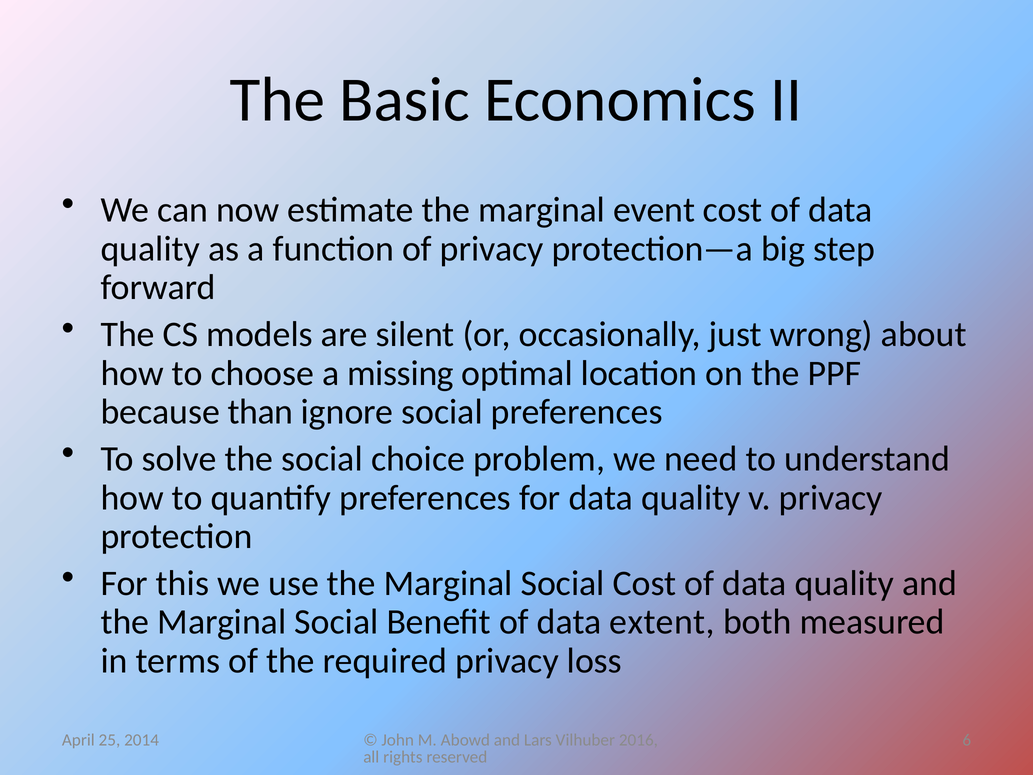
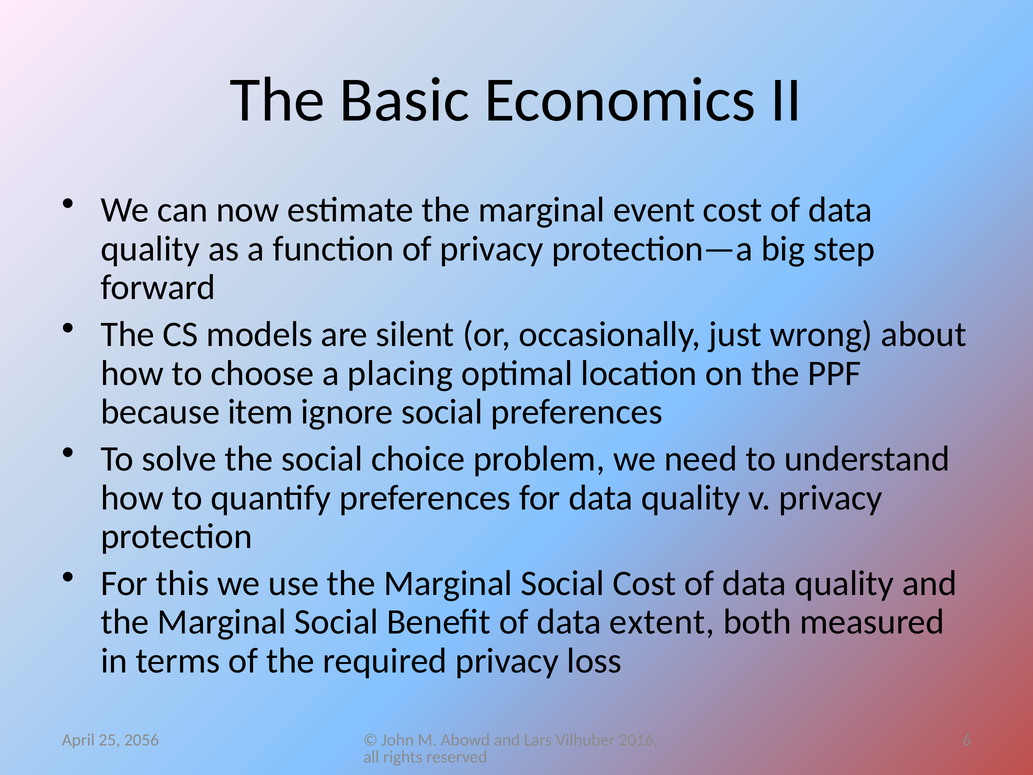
missing: missing -> placing (400, 373)
than: than -> item (260, 412)
2014: 2014 -> 2056 (142, 740)
